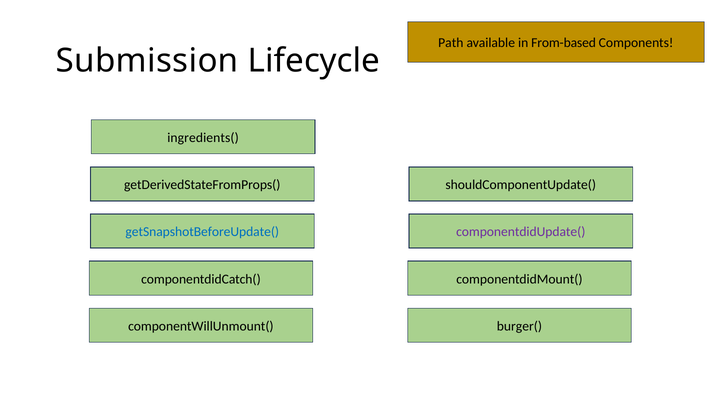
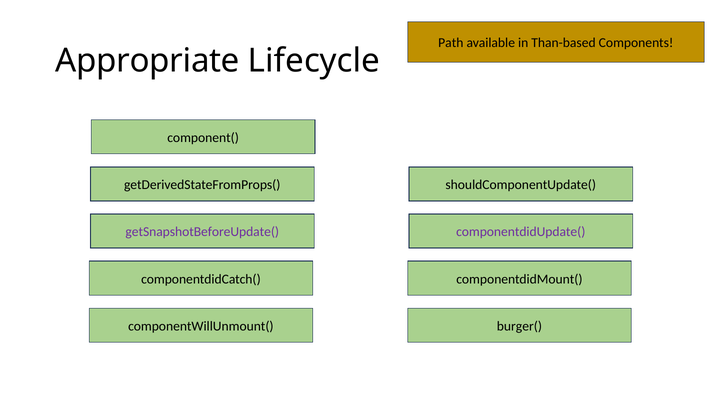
From-based: From-based -> Than-based (563, 43)
Submission: Submission -> Appropriate (147, 61)
ingredients(: ingredients( -> component( (203, 138)
getSnapshotBeforeUpdate( colour: blue -> purple (202, 232)
